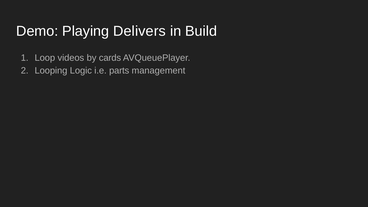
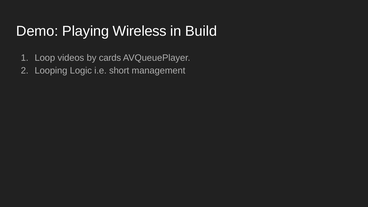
Delivers: Delivers -> Wireless (140, 31)
parts: parts -> short (119, 71)
